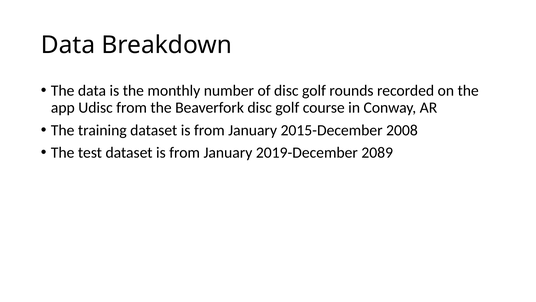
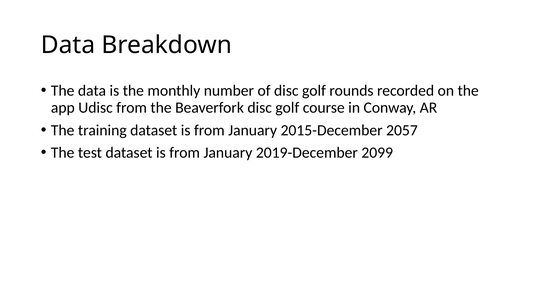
2008: 2008 -> 2057 (402, 130)
2089: 2089 -> 2099 (377, 152)
